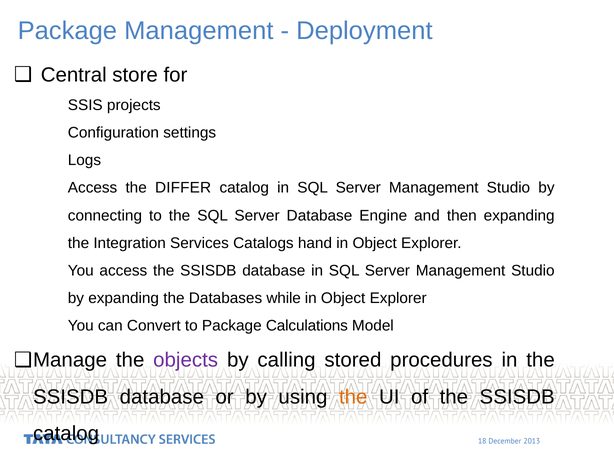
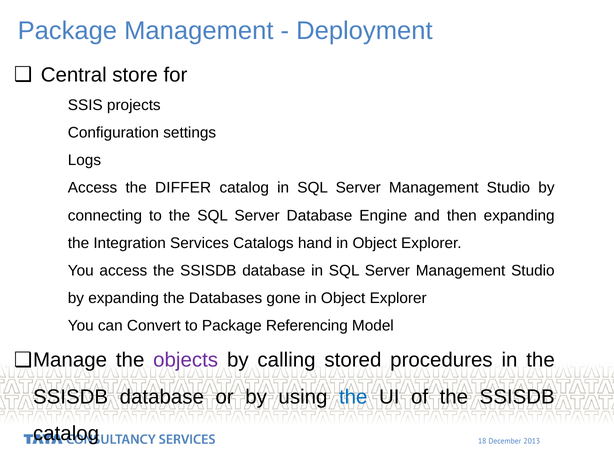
while: while -> gone (284, 299)
Calculations: Calculations -> Referencing (307, 326)
the colour: orange -> blue (353, 397)
